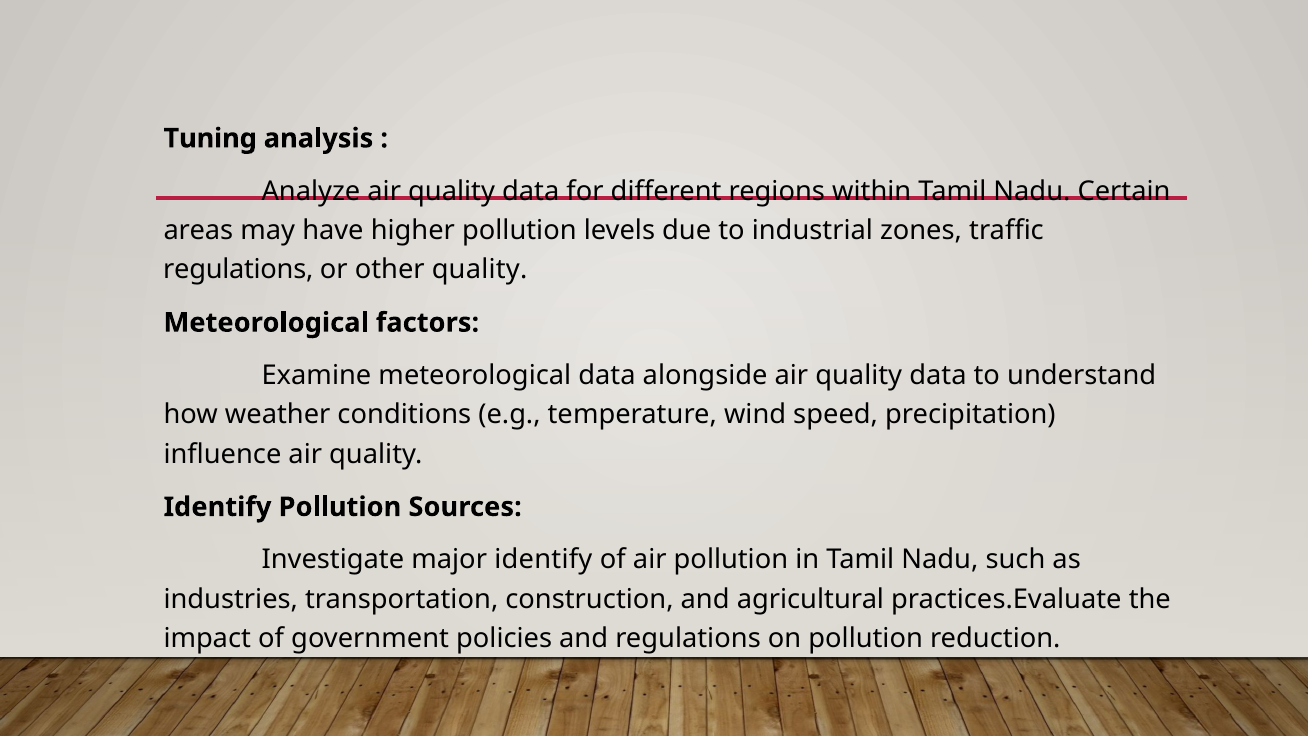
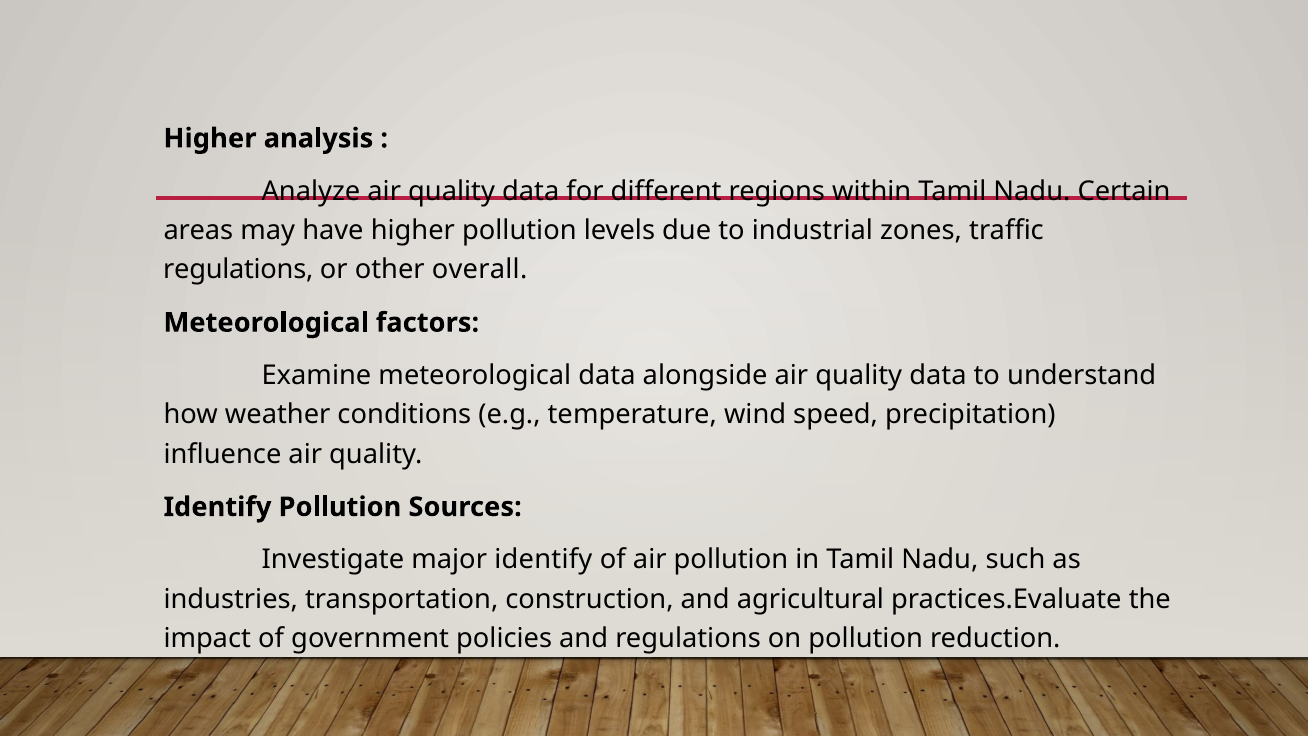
Tuning: Tuning -> Higher (210, 138)
other quality: quality -> overall (480, 270)
